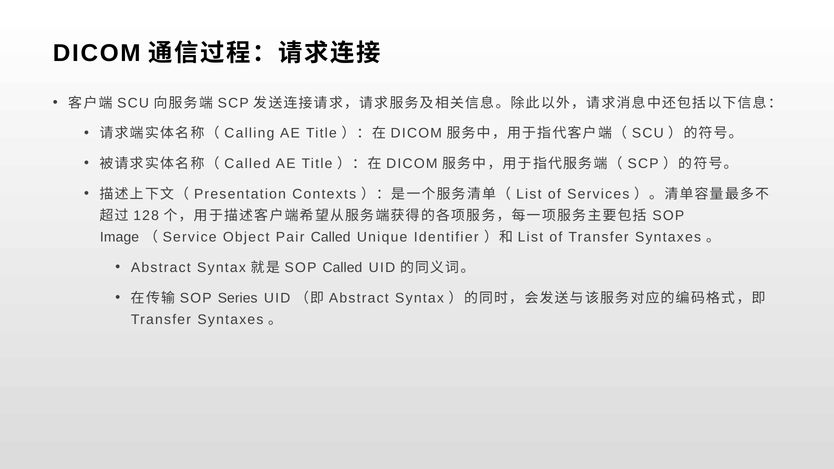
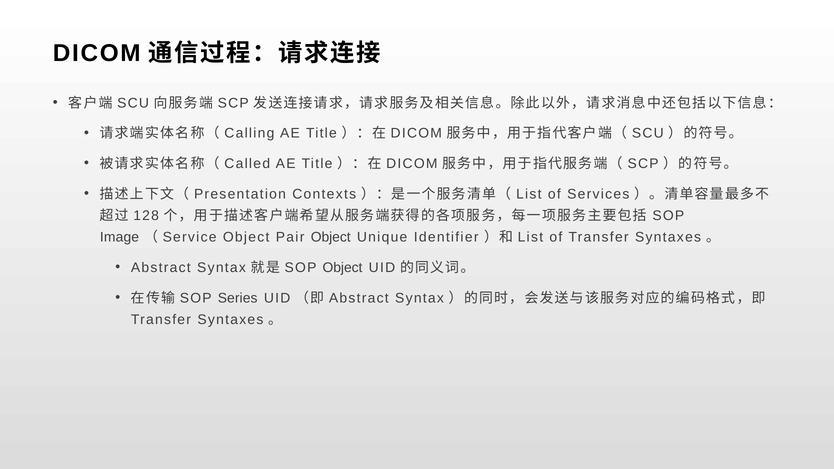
Pair Called: Called -> Object (331, 237)
Called: Called -> Object (342, 268)
